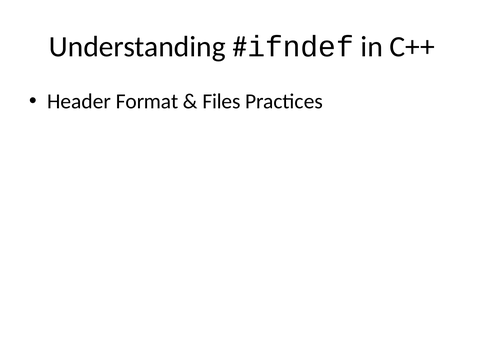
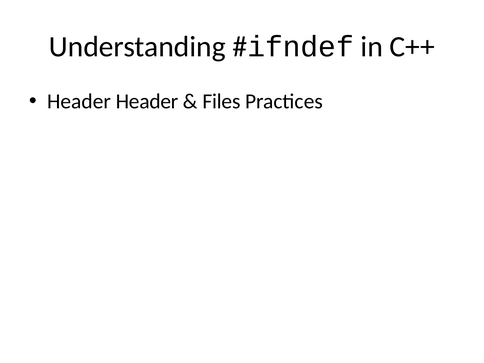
Header Format: Format -> Header (147, 102)
